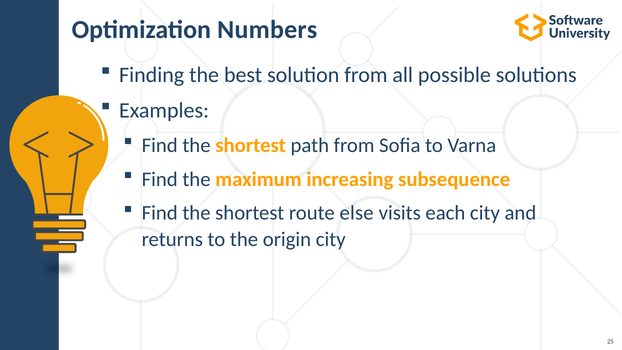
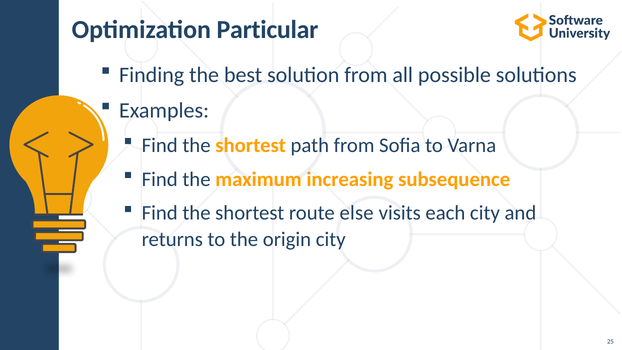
Numbers: Numbers -> Particular (267, 29)
